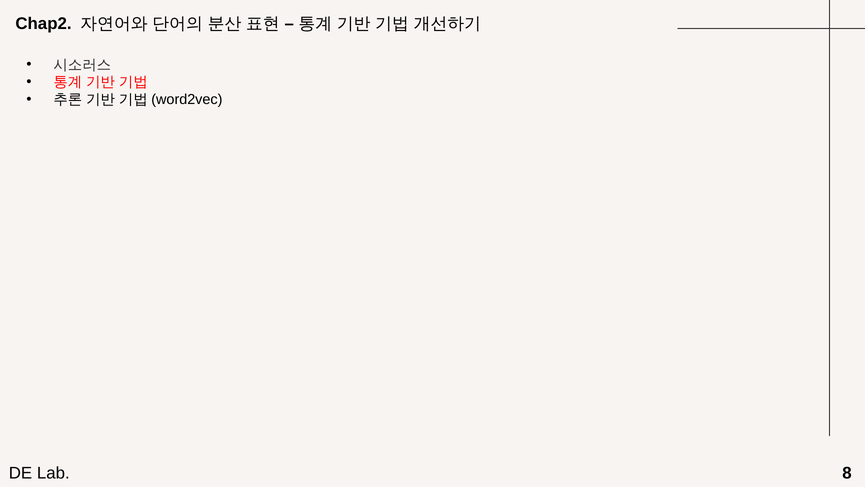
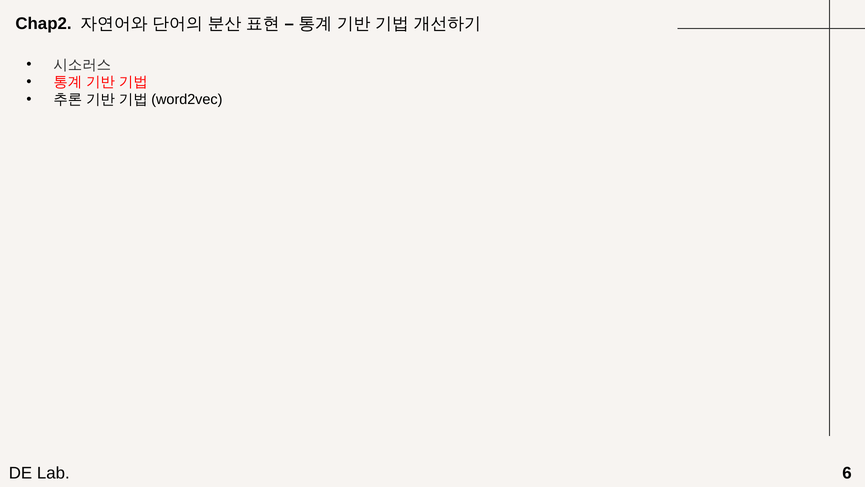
8: 8 -> 6 (847, 473)
